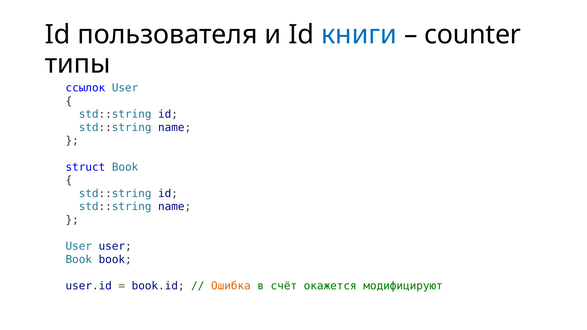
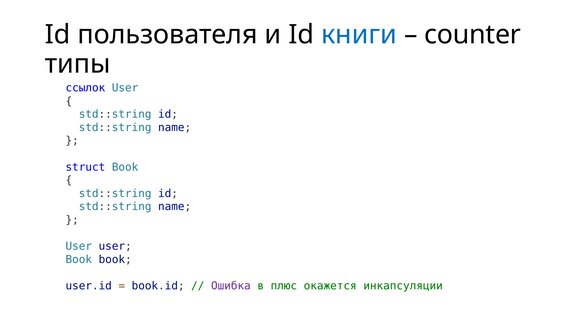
Ошибка colour: orange -> purple (231, 286)
счёт: счёт -> плюс (284, 286)
модифицируют: модифицируют -> инкапсуляции (403, 286)
